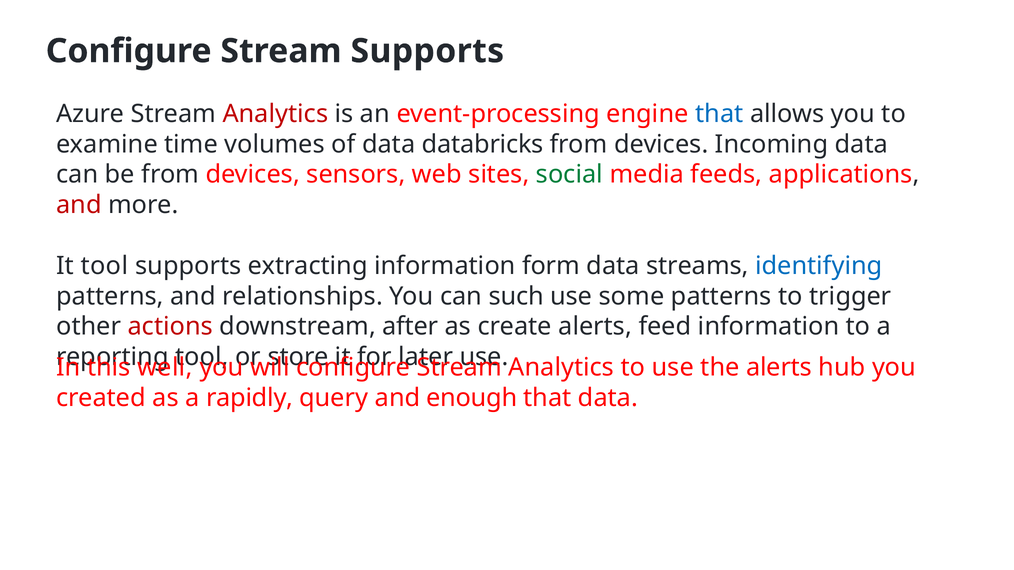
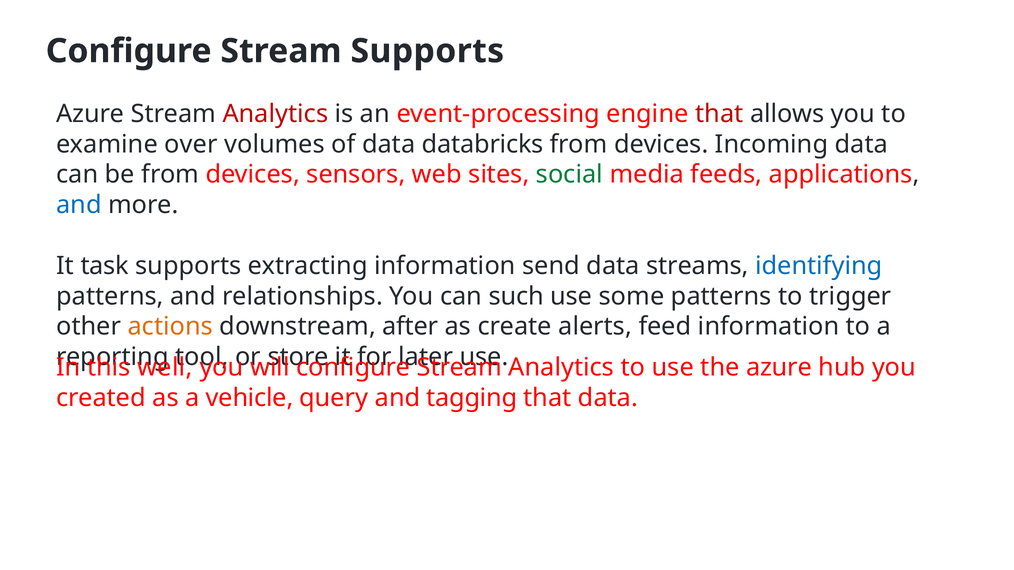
that colour: blue -> red (719, 114)
time: time -> over (191, 144)
and colour: red -> blue (79, 205)
It tool: tool -> task (105, 266)
form: form -> send (551, 266)
actions colour: red -> orange (170, 327)
the alerts: alerts -> azure (779, 368)
rapidly: rapidly -> vehicle (250, 398)
enough: enough -> tagging (472, 398)
